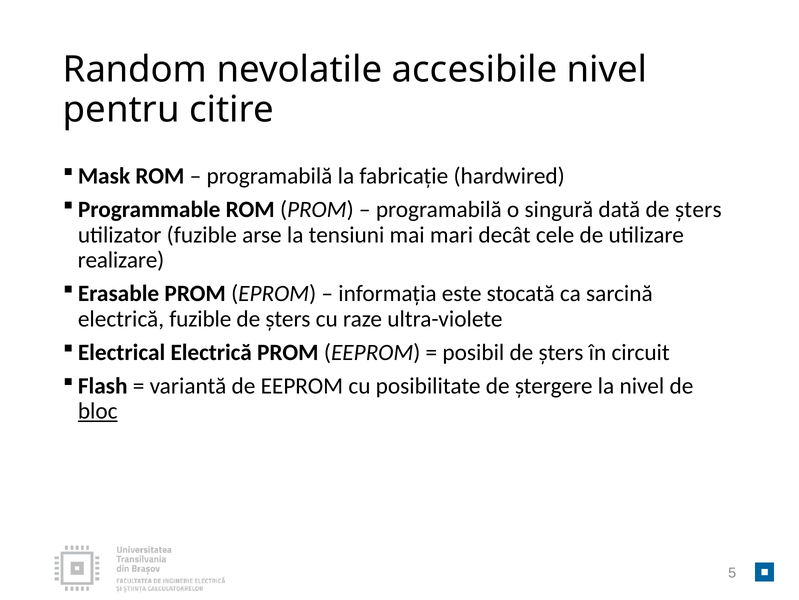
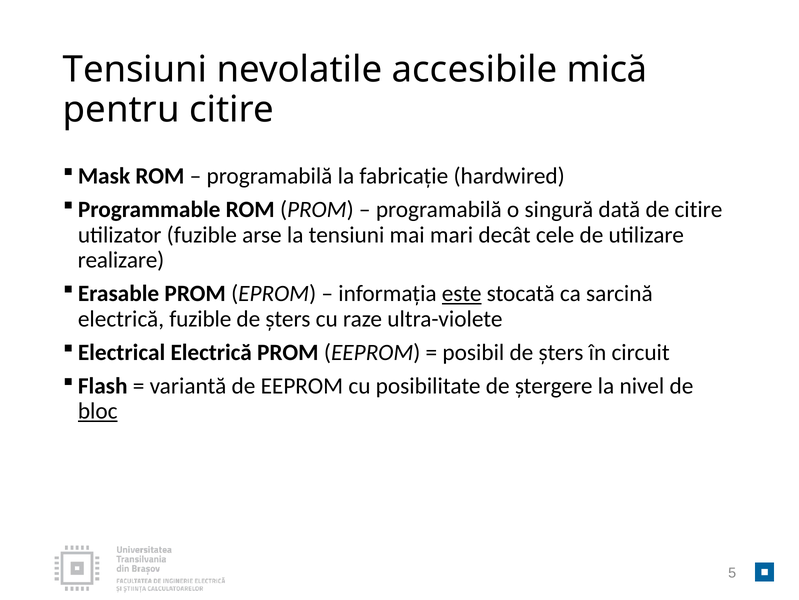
Random: Random -> Tensiuni (135, 70)
accesibile nivel: nivel -> mică (607, 70)
dată de șters: șters -> citire (698, 209)
este underline: none -> present (462, 293)
